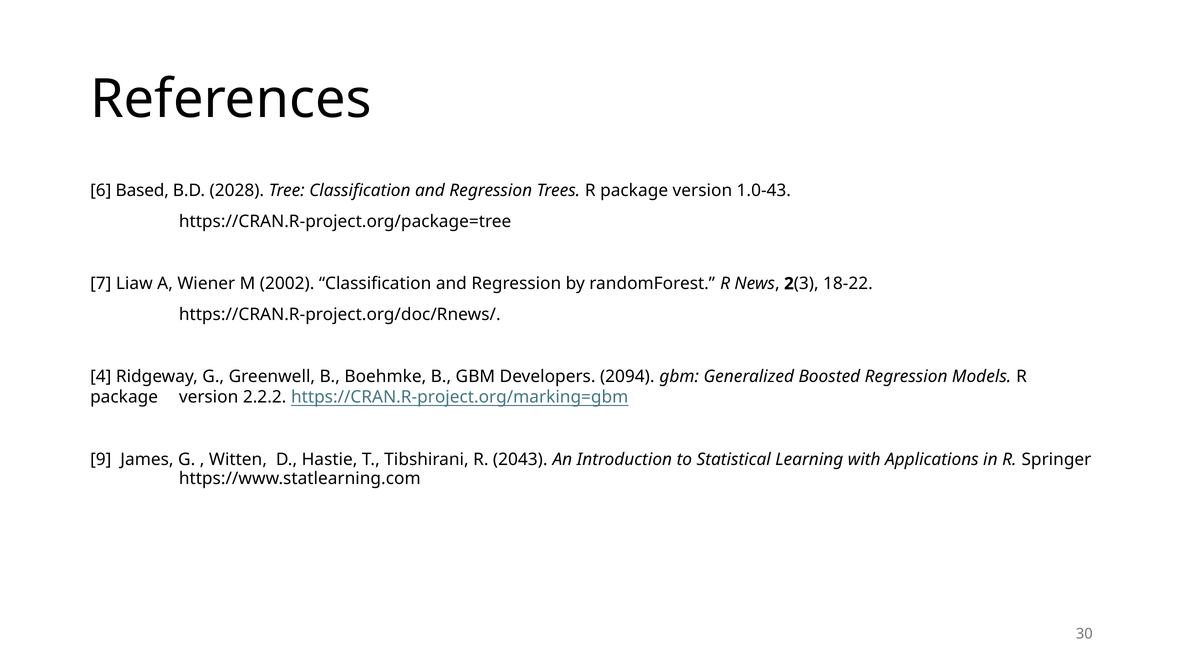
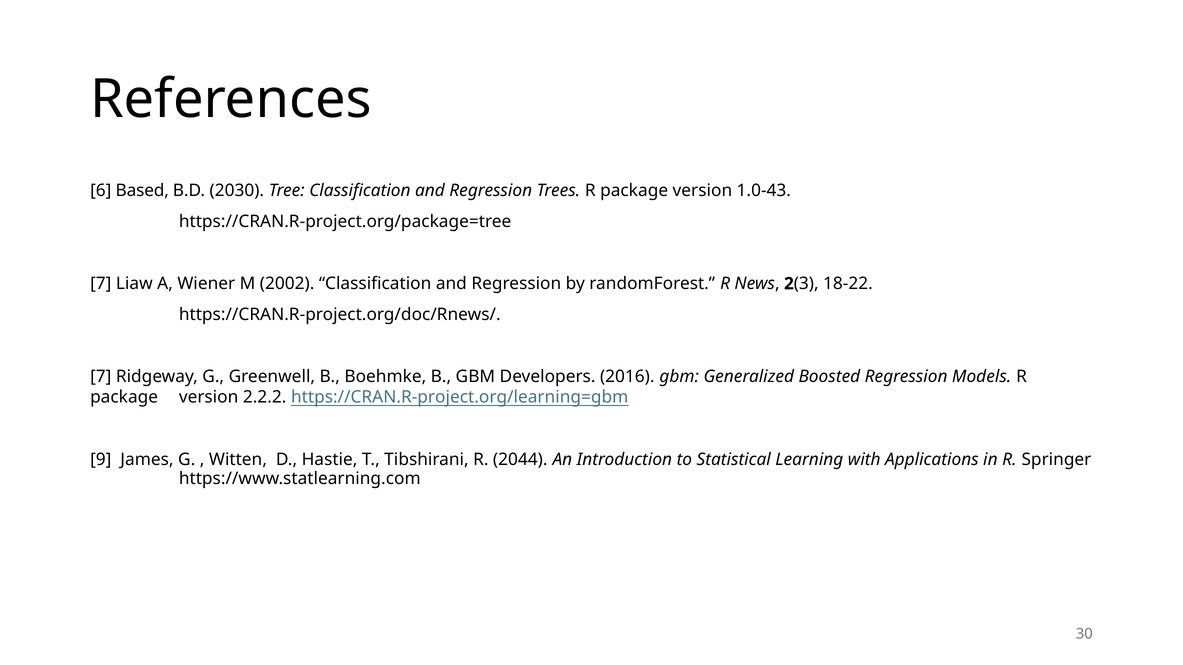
2028: 2028 -> 2030 (237, 191)
4: 4 -> 7 (101, 377)
2094: 2094 -> 2016 (627, 377)
https://CRAN.R-project.org/marking=gbm: https://CRAN.R-project.org/marking=gbm -> https://CRAN.R-project.org/learning=gbm (460, 398)
2043: 2043 -> 2044 (520, 460)
